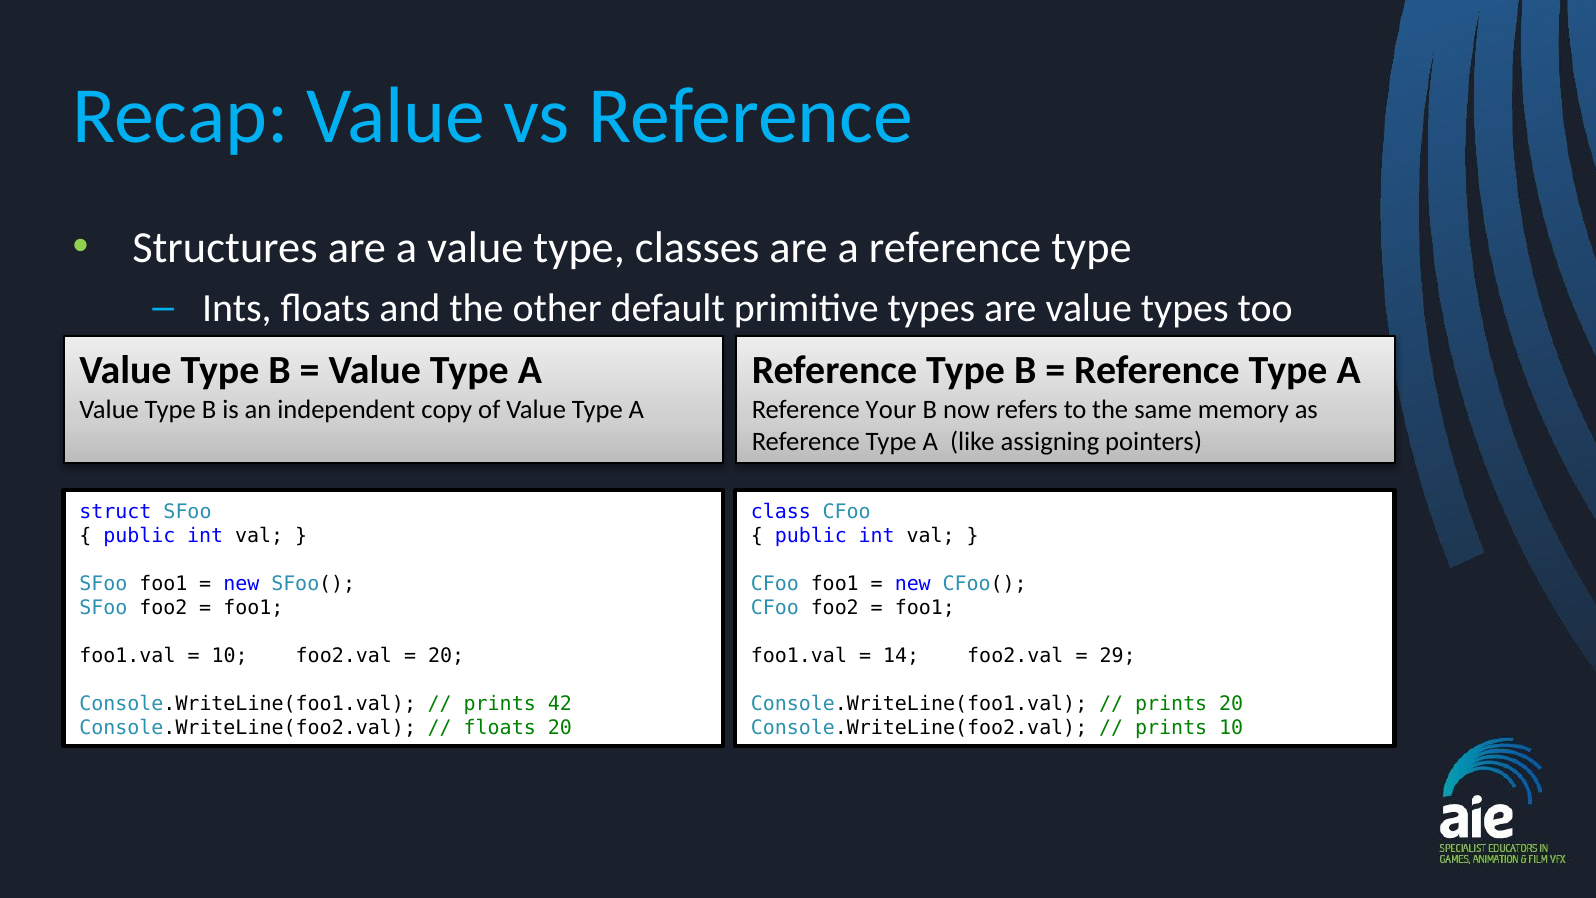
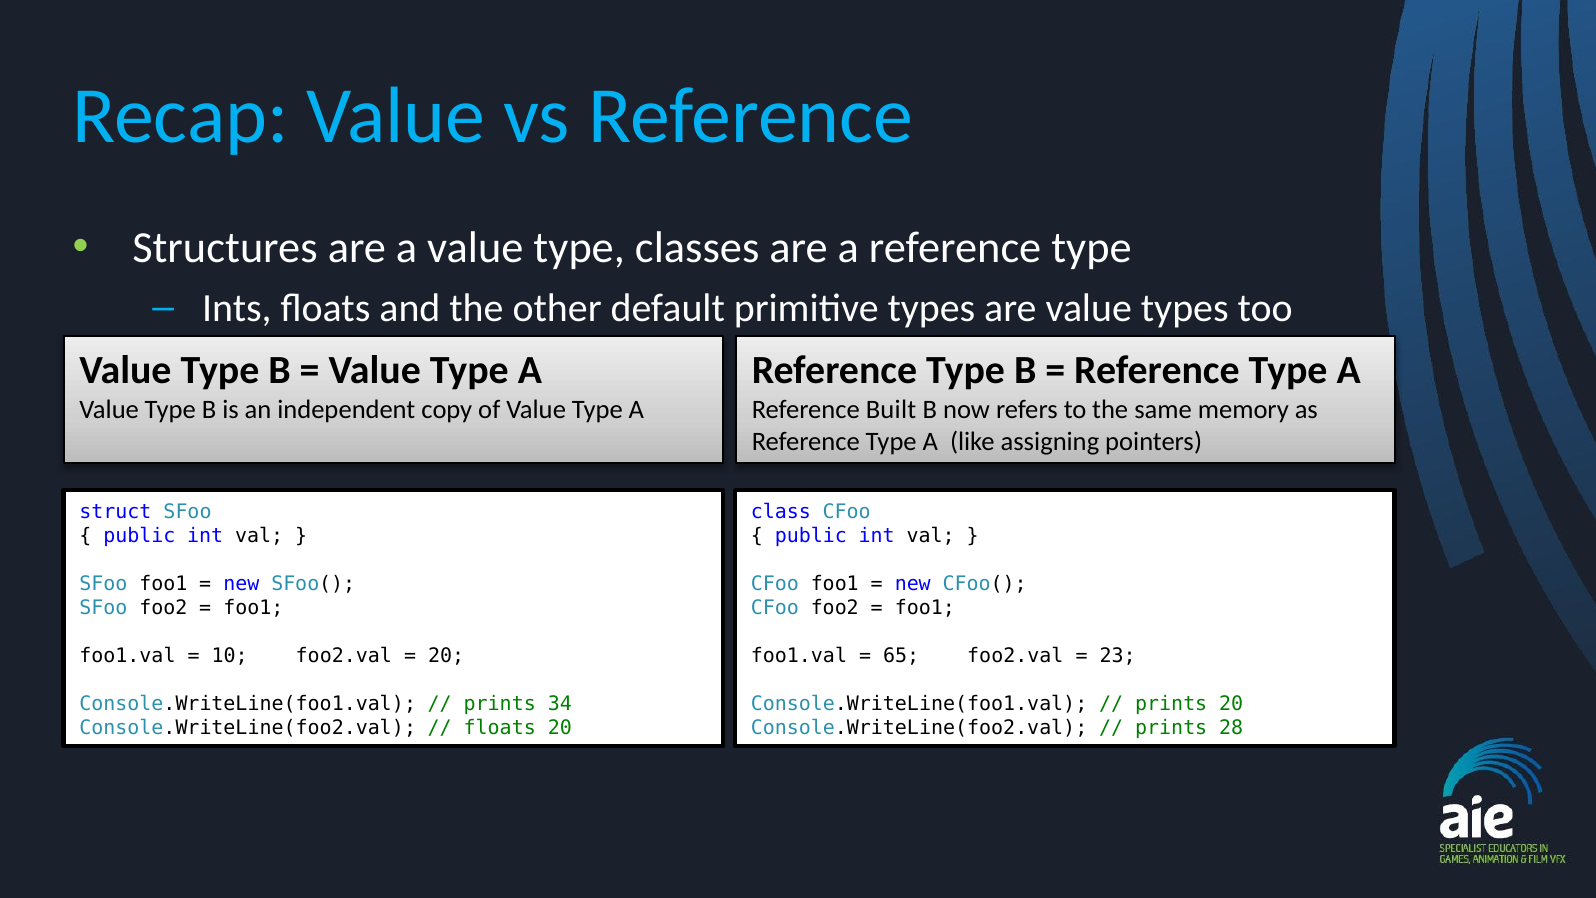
Your: Your -> Built (891, 409)
14: 14 -> 65 (901, 655)
29: 29 -> 23 (1118, 655)
42: 42 -> 34 (560, 703)
prints 10: 10 -> 28 (1231, 727)
